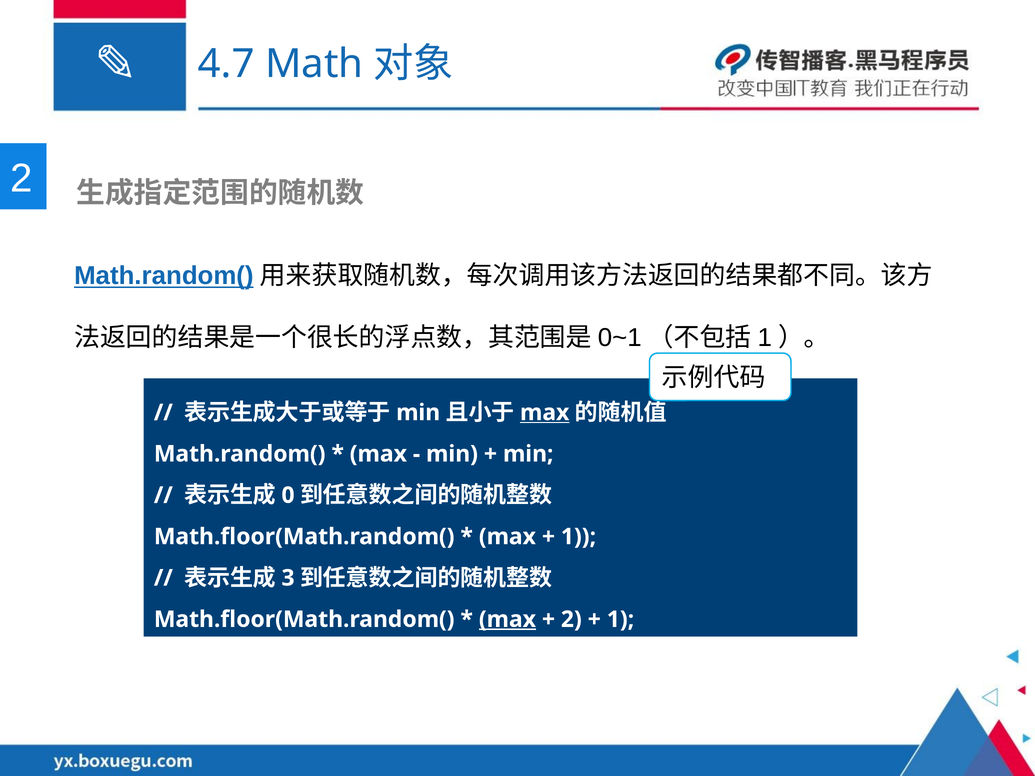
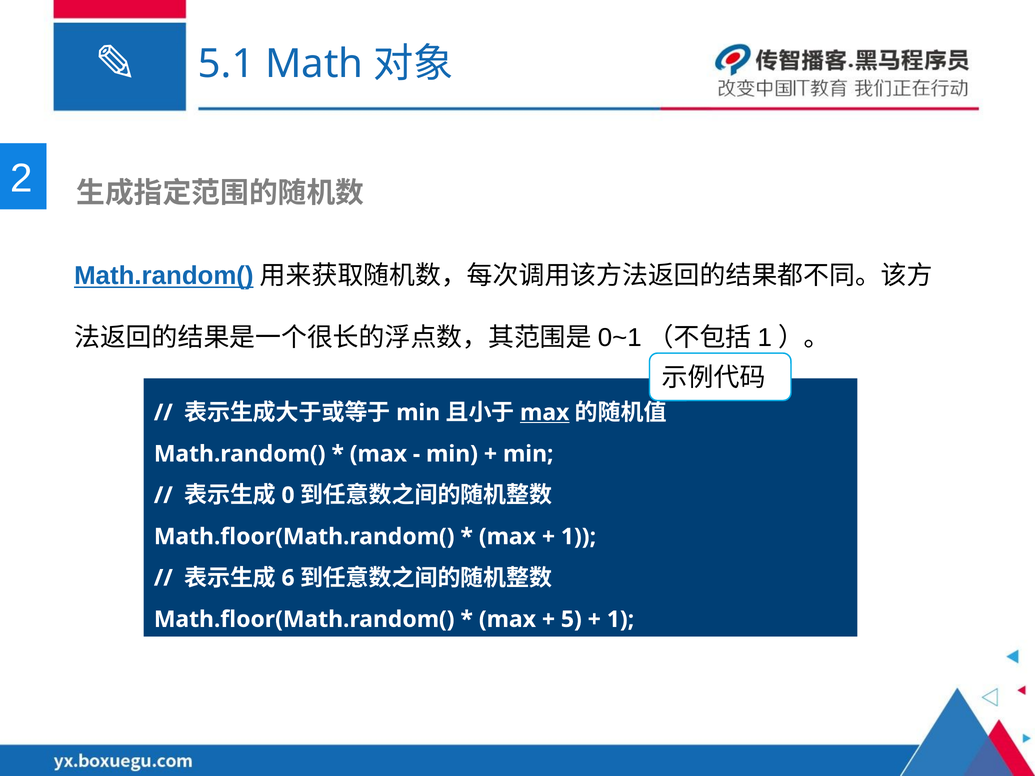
4.7: 4.7 -> 5.1 (226, 64)
3: 3 -> 6 (288, 578)
max underline: present -> none (507, 620)
2: 2 -> 5 (571, 620)
